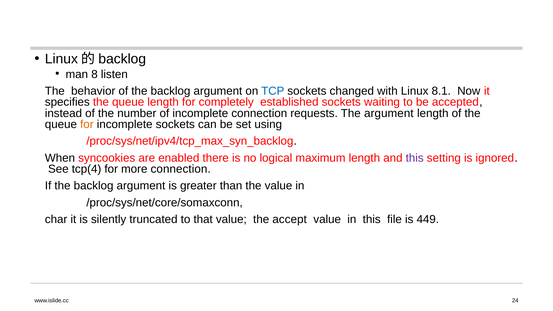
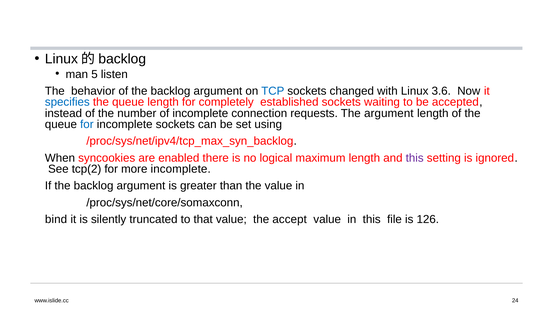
8: 8 -> 5 (94, 74)
8.1: 8.1 -> 3.6 (441, 91)
specifies colour: black -> blue (67, 102)
for colour: orange -> blue (87, 124)
tcp(4: tcp(4 -> tcp(2 (87, 169)
more connection: connection -> incomplete (181, 169)
char: char -> bind (56, 220)
449: 449 -> 126 (428, 220)
